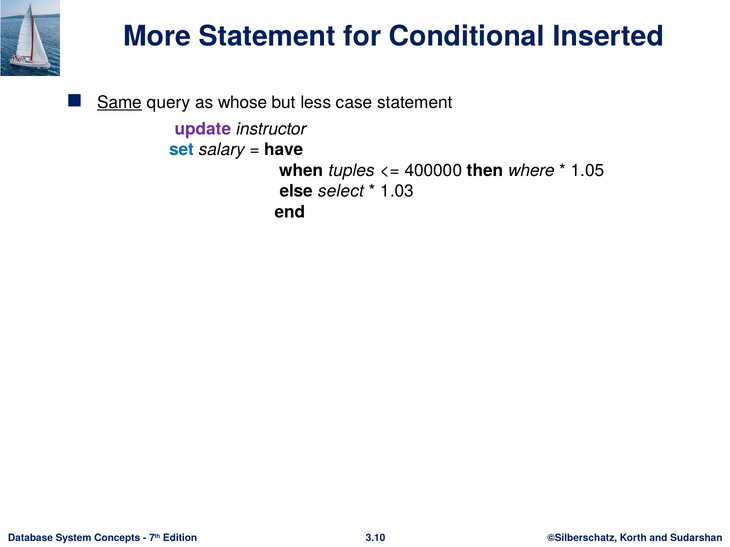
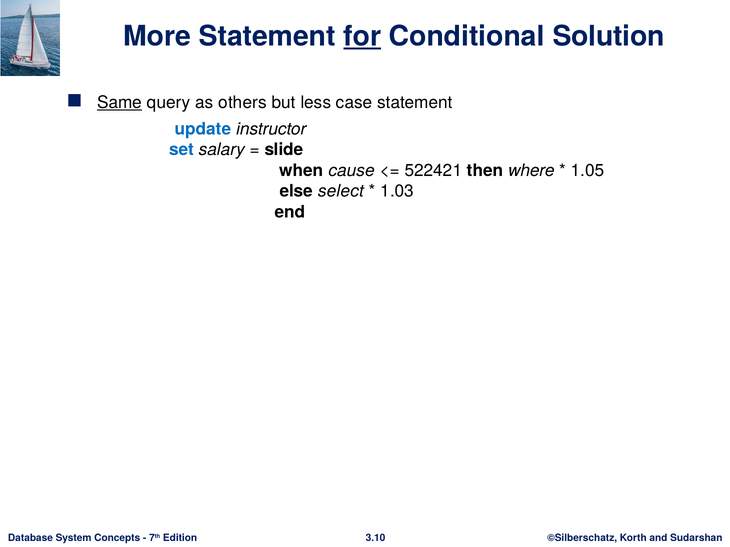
for underline: none -> present (362, 36)
Inserted: Inserted -> Solution (608, 36)
whose: whose -> others (243, 103)
update colour: purple -> blue (203, 129)
have: have -> slide (284, 150)
tuples: tuples -> cause (352, 171)
400000: 400000 -> 522421 (433, 171)
